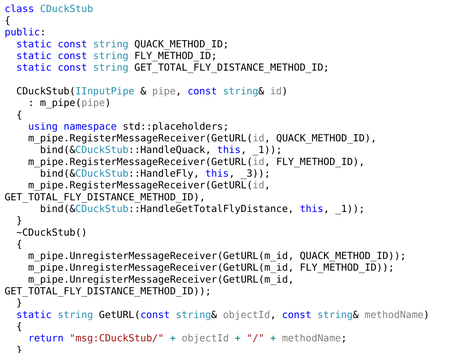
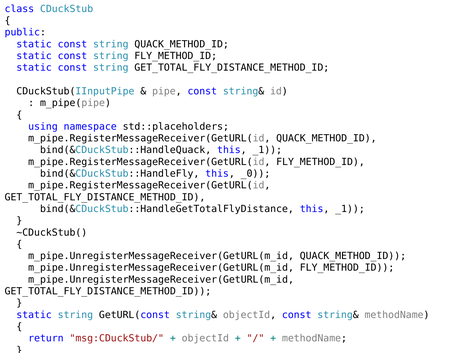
_3: _3 -> _0 (255, 174)
